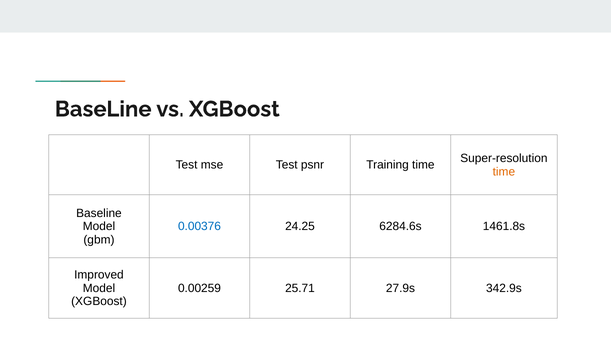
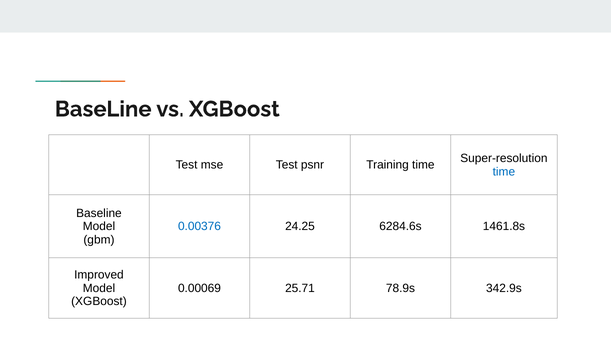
time colour: orange -> blue (504, 172)
0.00259: 0.00259 -> 0.00069 (199, 288)
27.9s: 27.9s -> 78.9s (400, 288)
